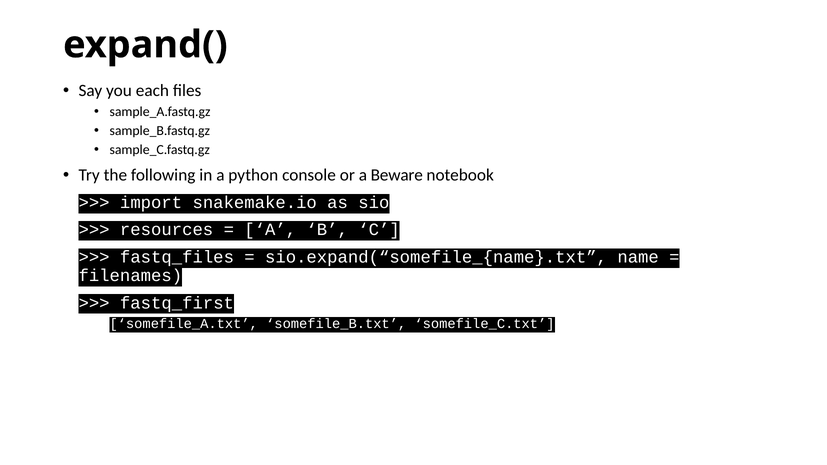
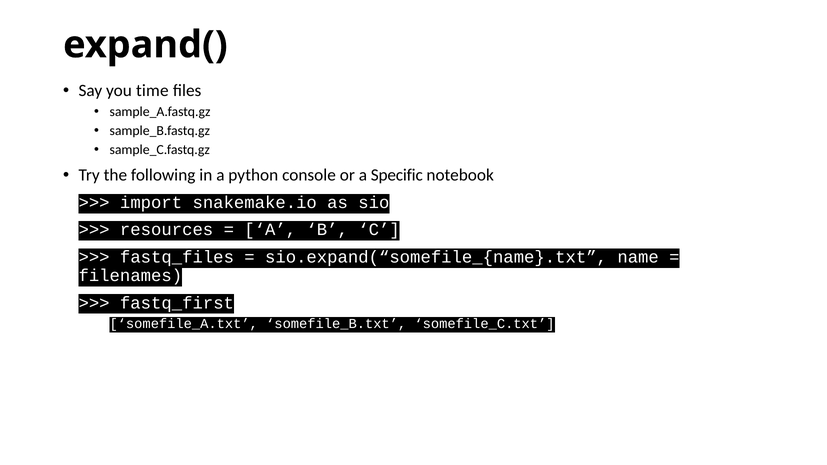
each: each -> time (152, 91)
Beware: Beware -> Specific (397, 175)
